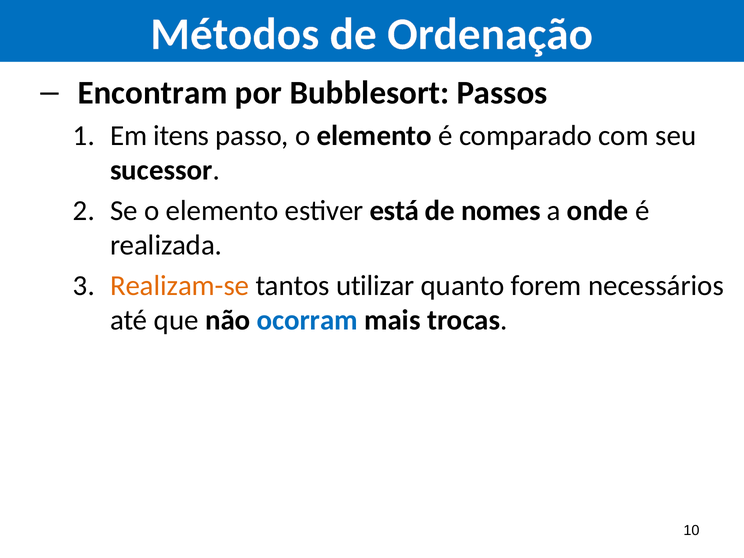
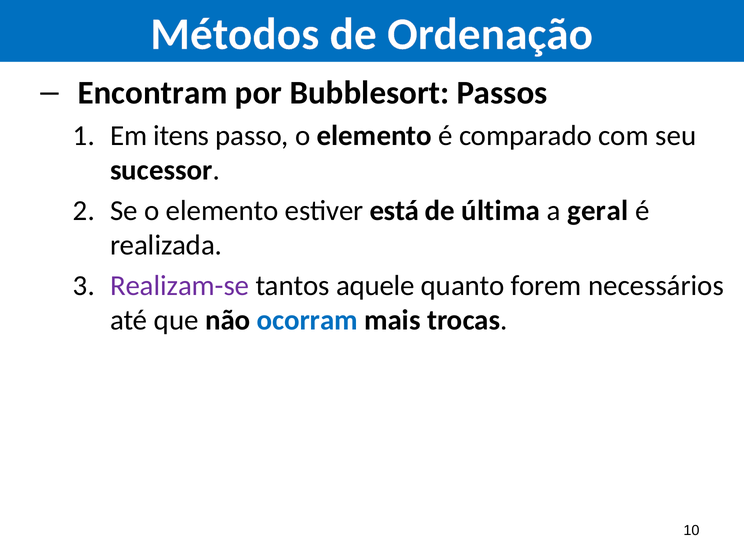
nomes: nomes -> última (501, 211)
onde: onde -> geral (598, 211)
Realizam-se colour: orange -> purple (180, 286)
utilizar: utilizar -> aquele (375, 286)
